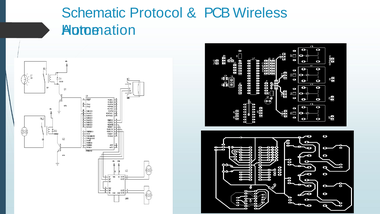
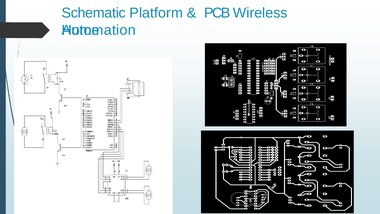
Protocol: Protocol -> Platform (156, 13)
